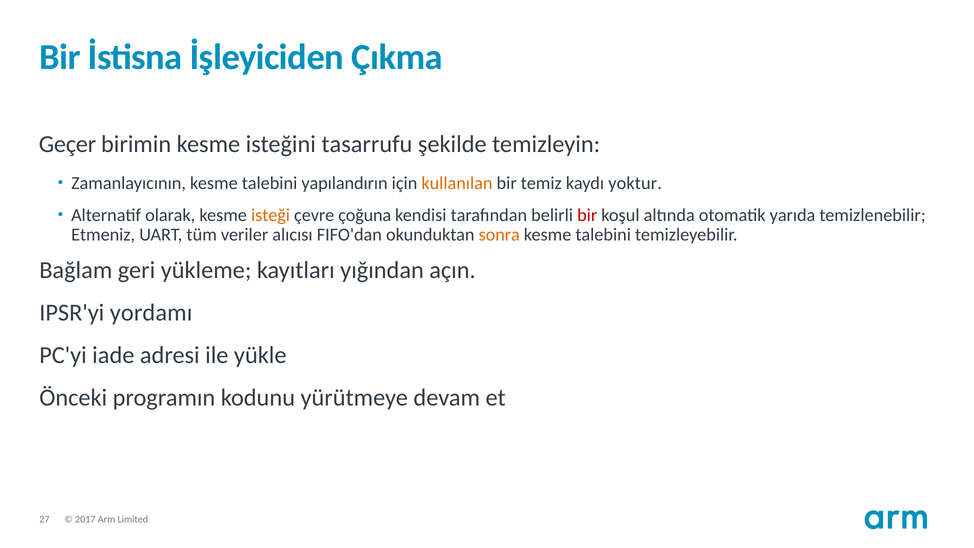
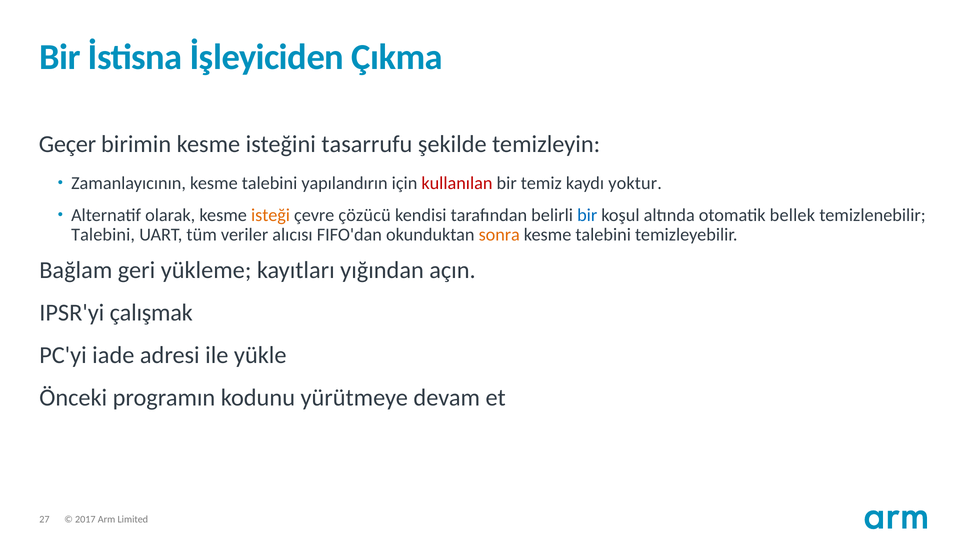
kullanılan colour: orange -> red (457, 183)
çoğuna: çoğuna -> çözücü (365, 215)
bir colour: red -> blue (587, 215)
yarıda: yarıda -> bellek (792, 215)
Etmeniz: Etmeniz -> Talebini (103, 235)
yordamı: yordamı -> çalışmak (151, 313)
